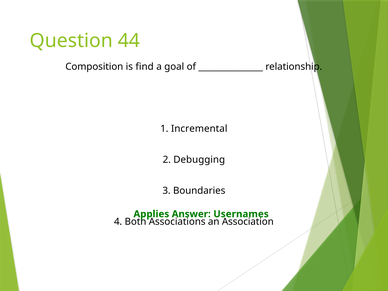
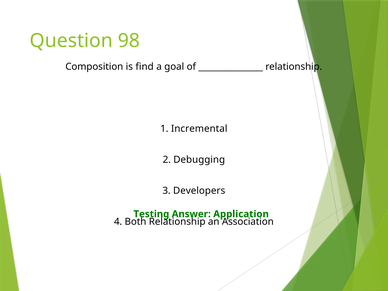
44: 44 -> 98 (129, 41)
Boundaries: Boundaries -> Developers (199, 191)
Applies: Applies -> Testing (151, 214)
Usernames: Usernames -> Application (241, 214)
Both Associations: Associations -> Relationship (177, 222)
